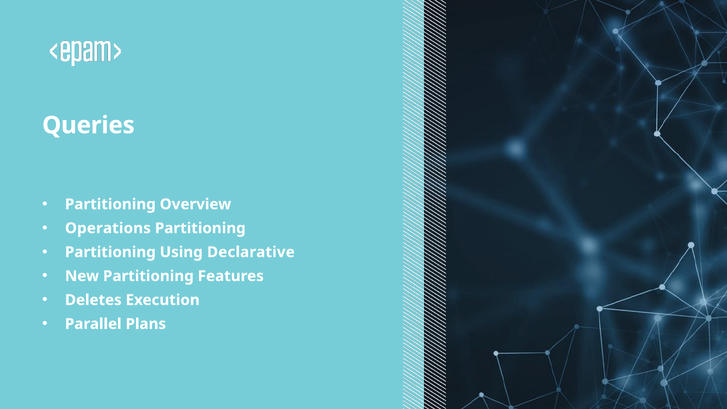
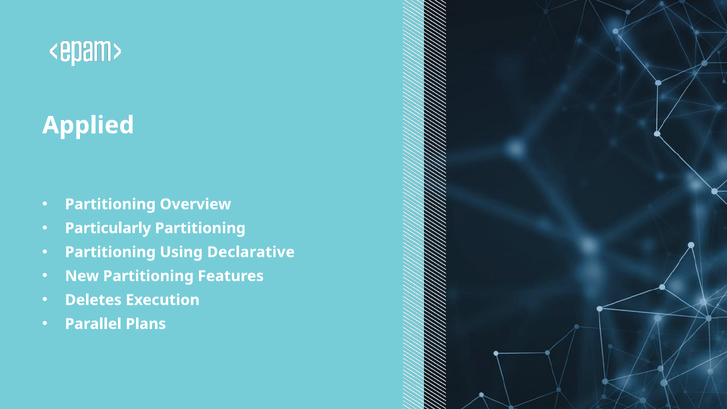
Queries: Queries -> Applied (88, 125)
Operations: Operations -> Particularly (108, 228)
